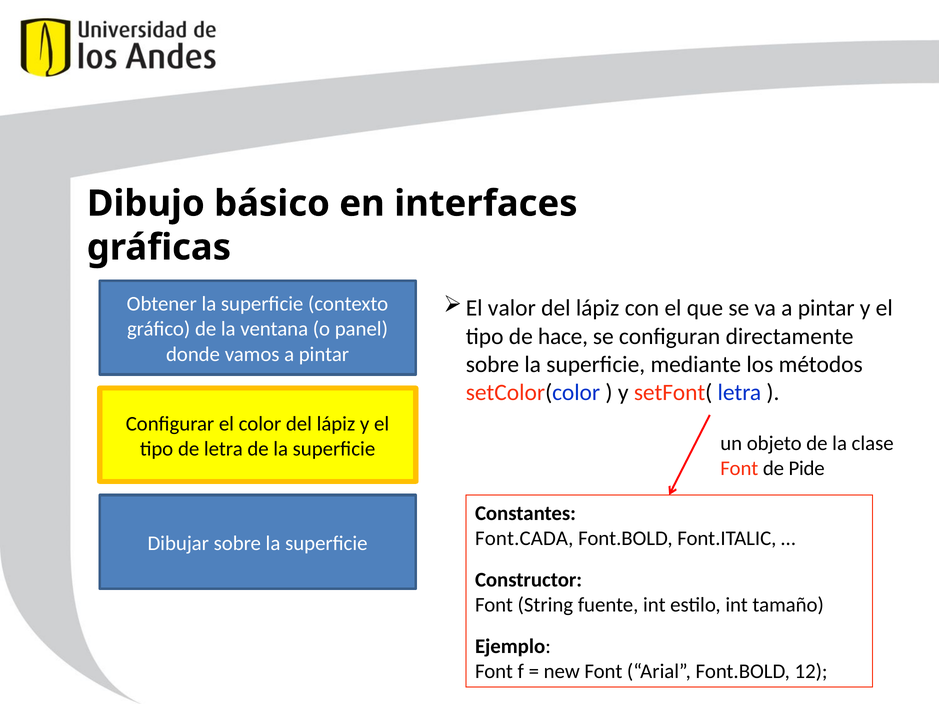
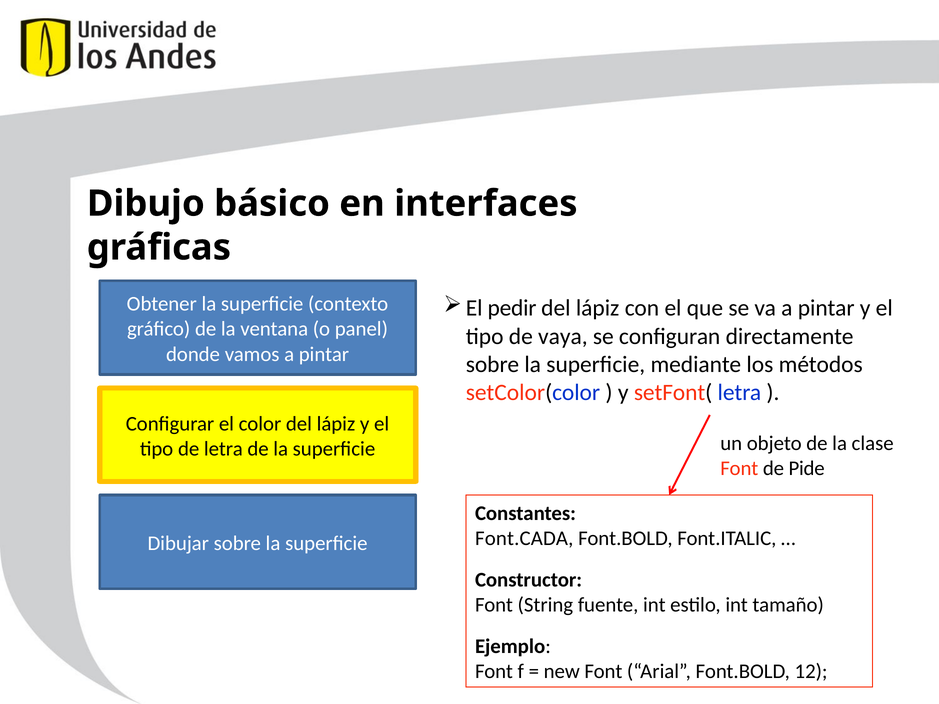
valor: valor -> pedir (512, 308)
hace: hace -> vaya (563, 336)
